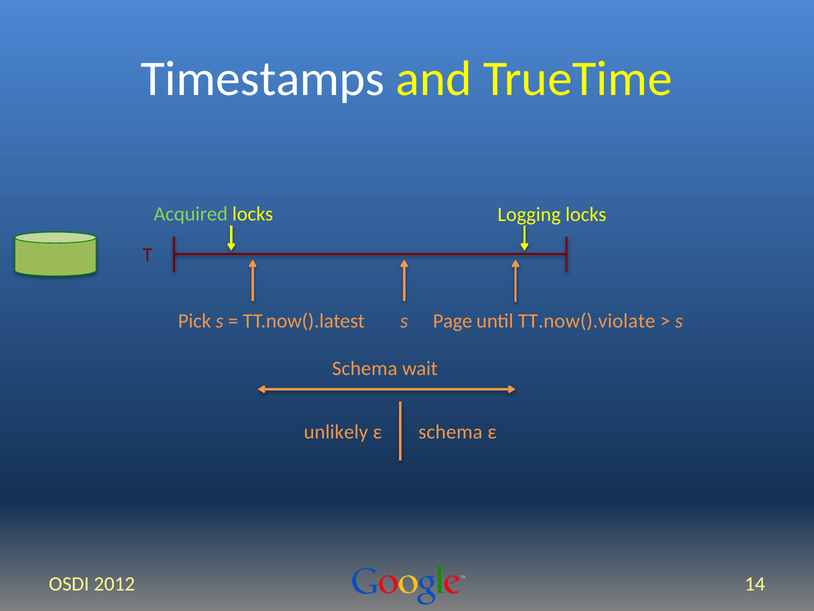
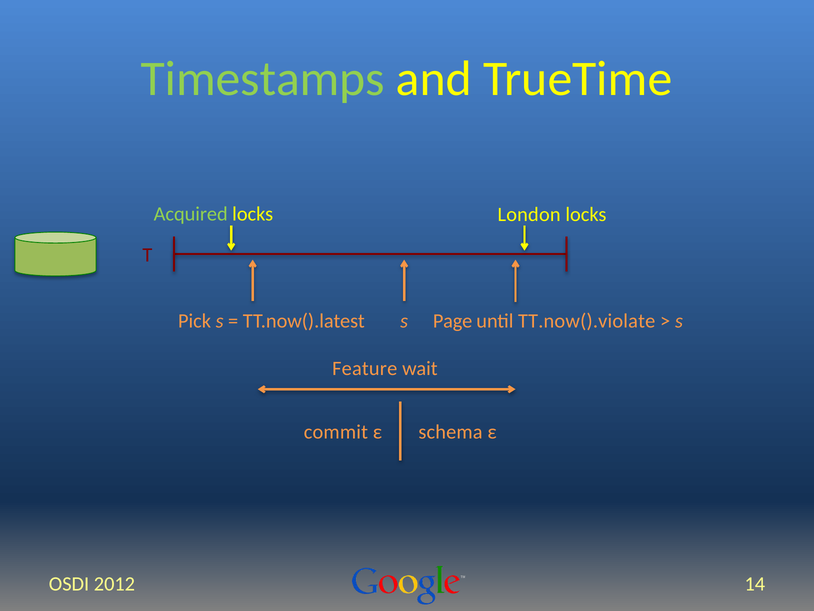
Timestamps colour: white -> light green (263, 79)
Logging: Logging -> London (529, 214)
Schema: Schema -> Feature (365, 368)
unlikely: unlikely -> commit (336, 432)
